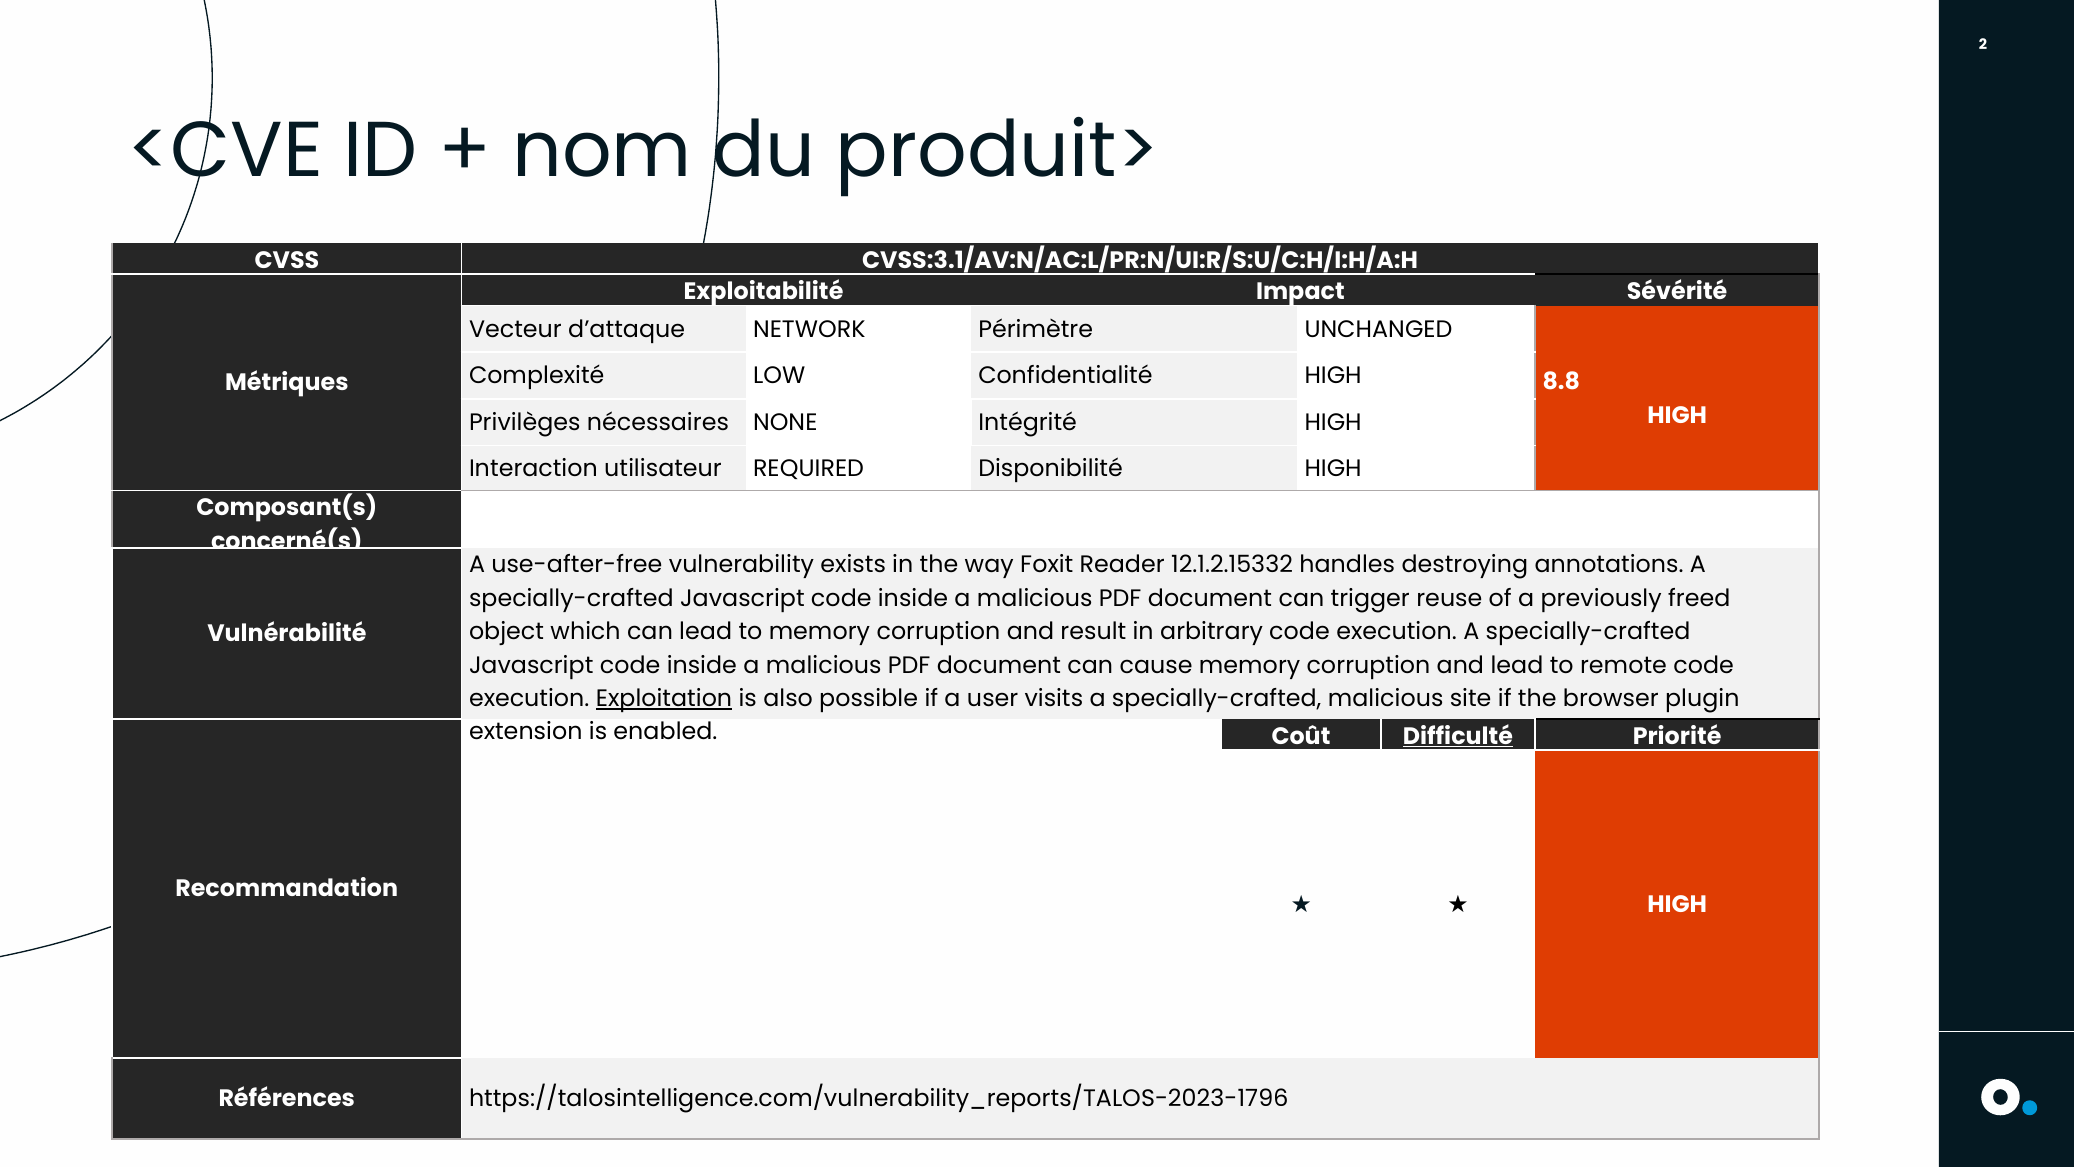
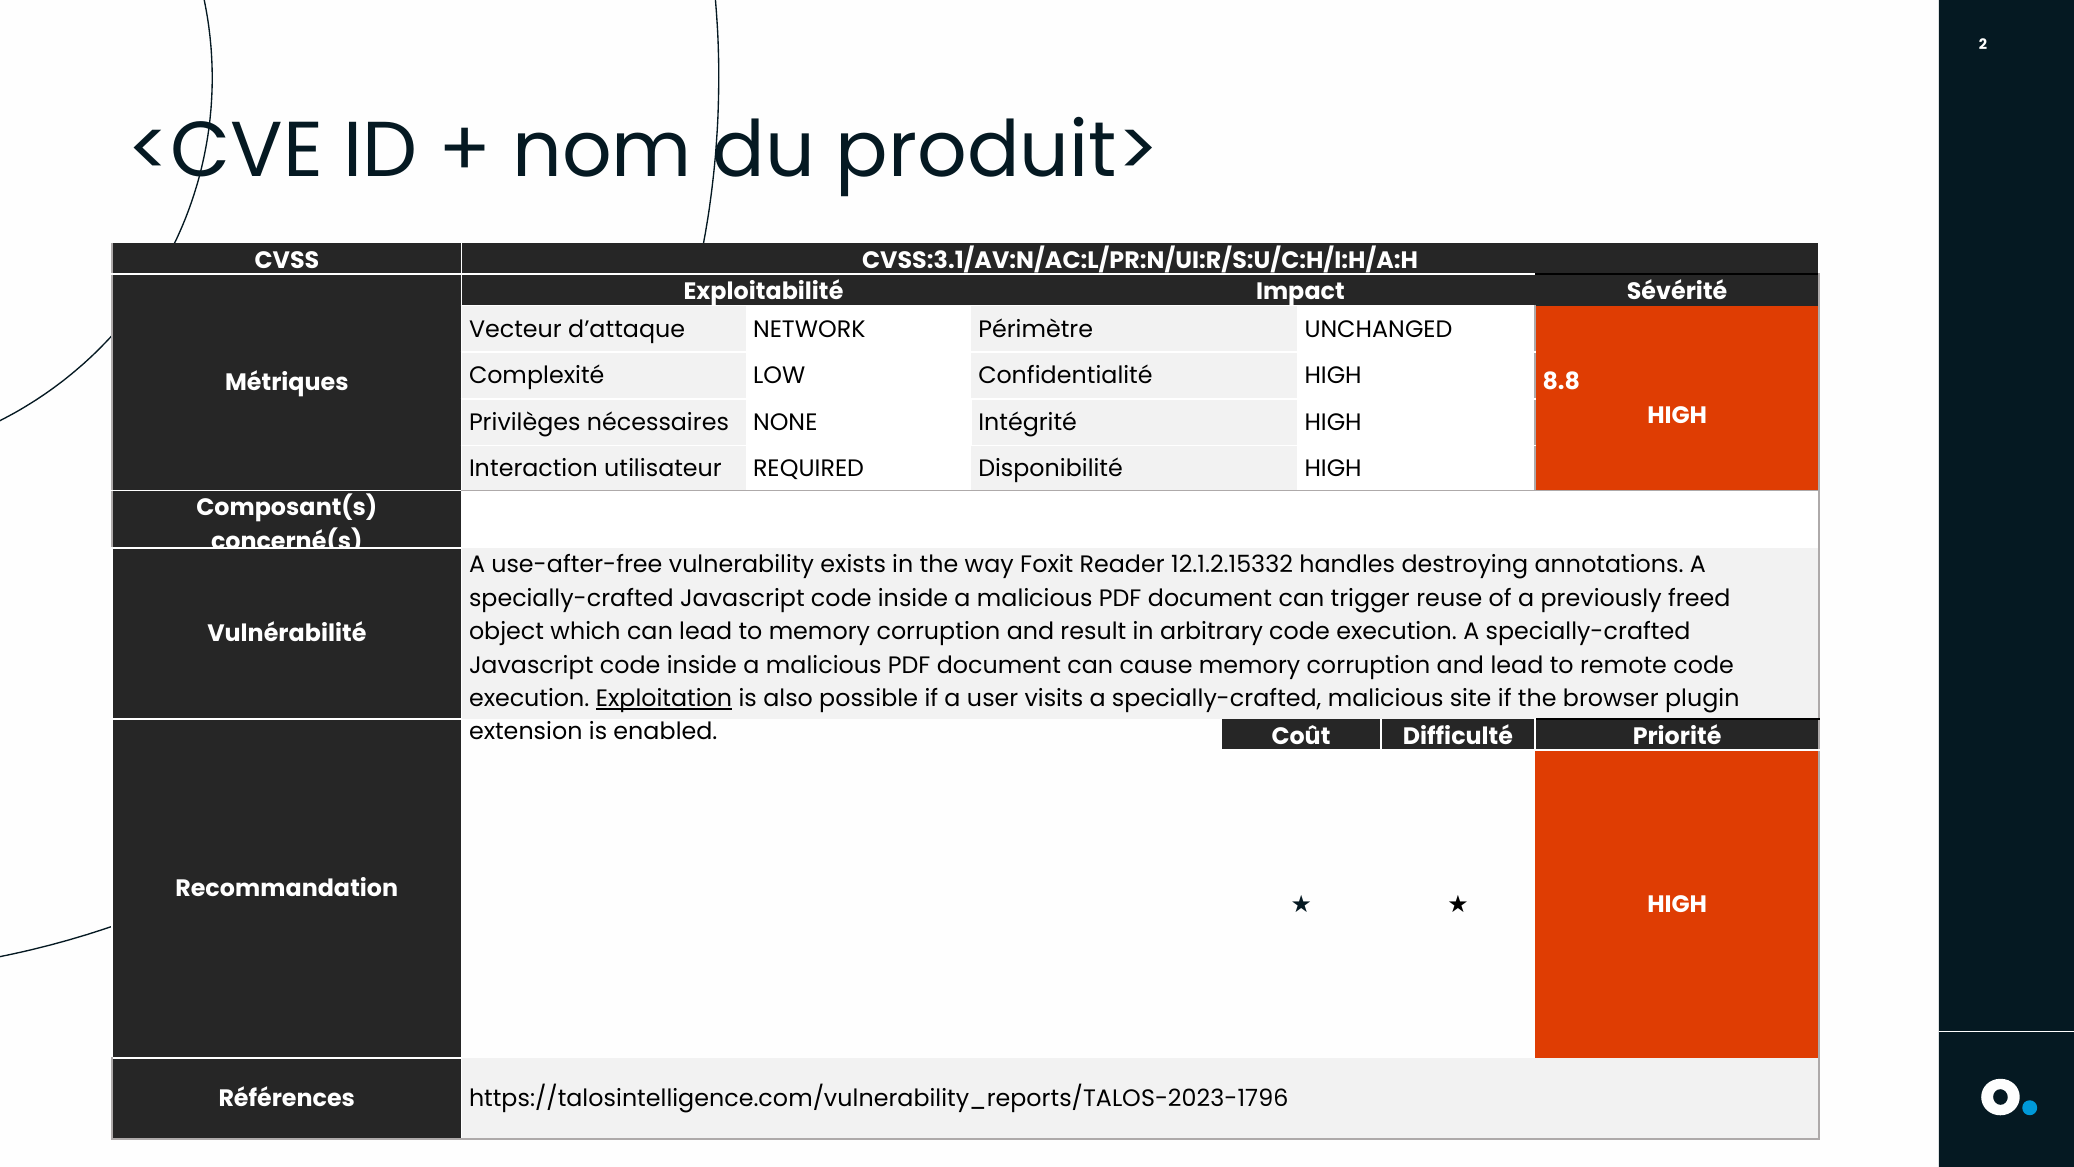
Difficulté underline: present -> none (1458, 736)
